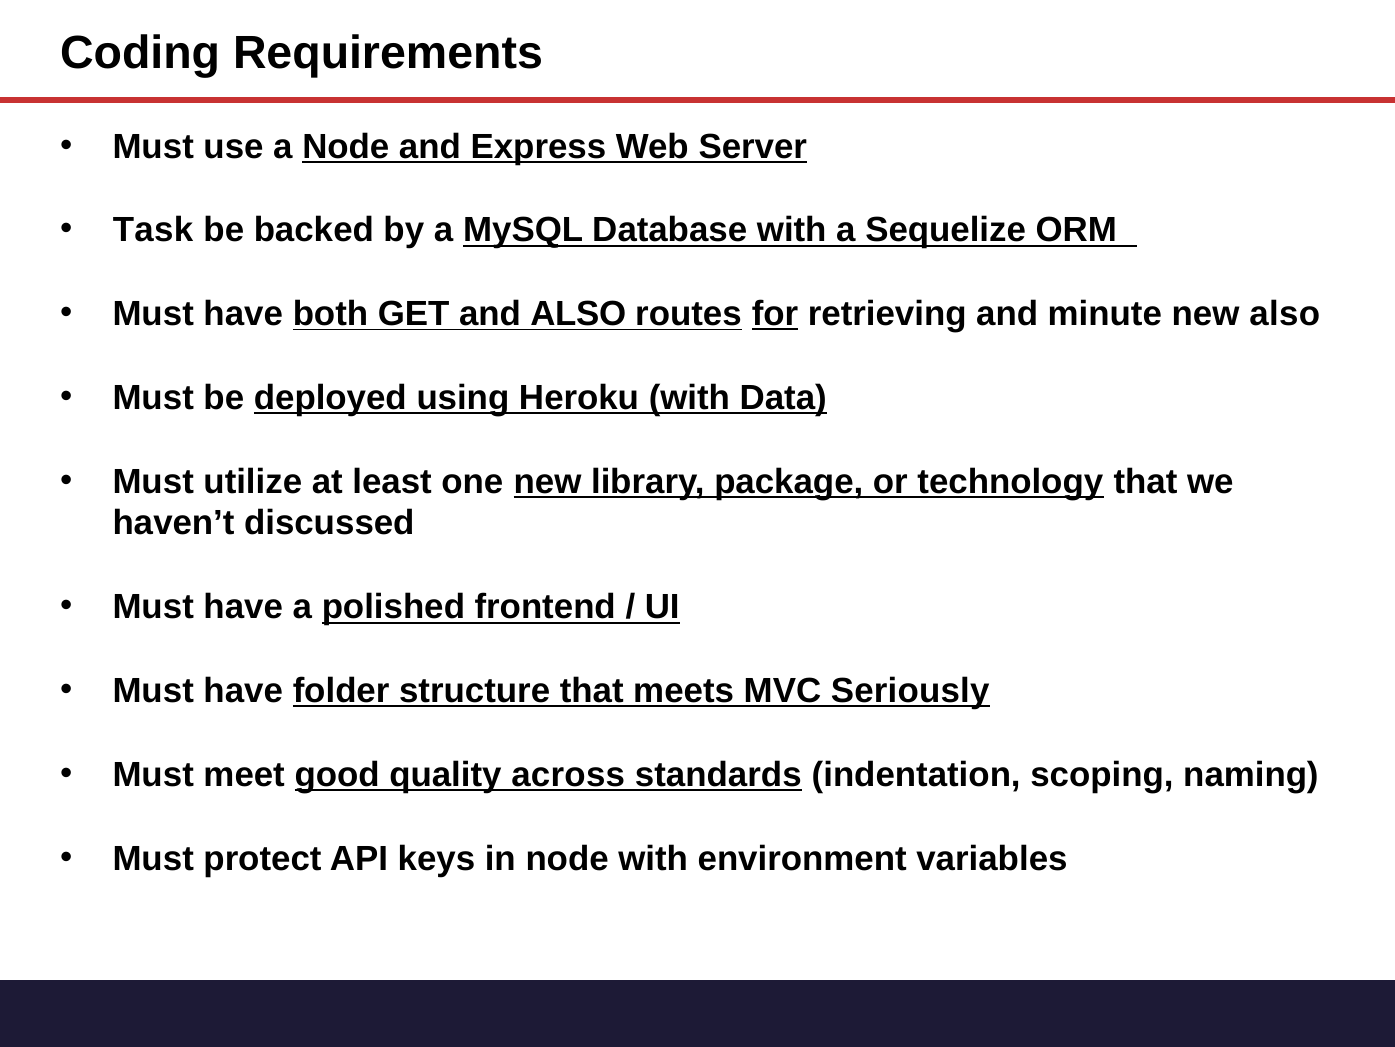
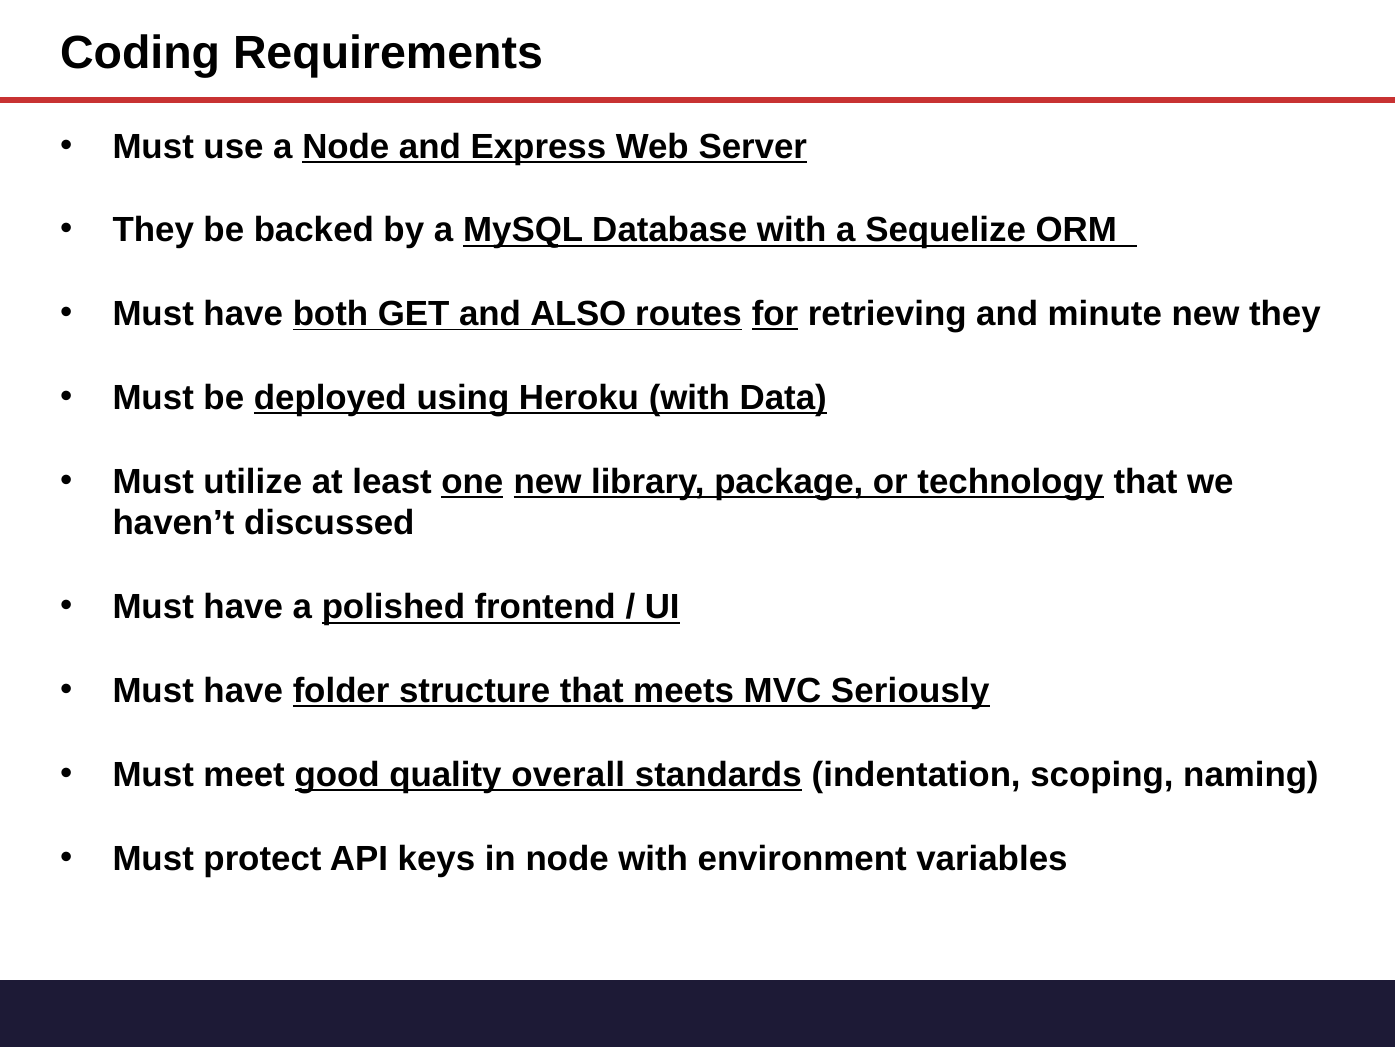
Task: Task -> They (153, 230)
new also: also -> they (1285, 314)
one underline: none -> present (472, 481)
across: across -> overall (568, 774)
